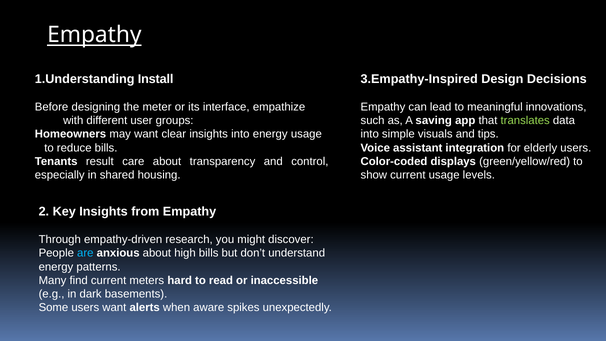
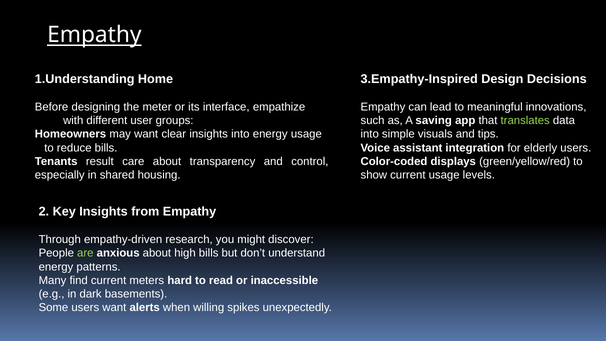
Install: Install -> Home (156, 79)
are colour: light blue -> light green (85, 253)
aware: aware -> willing (209, 308)
